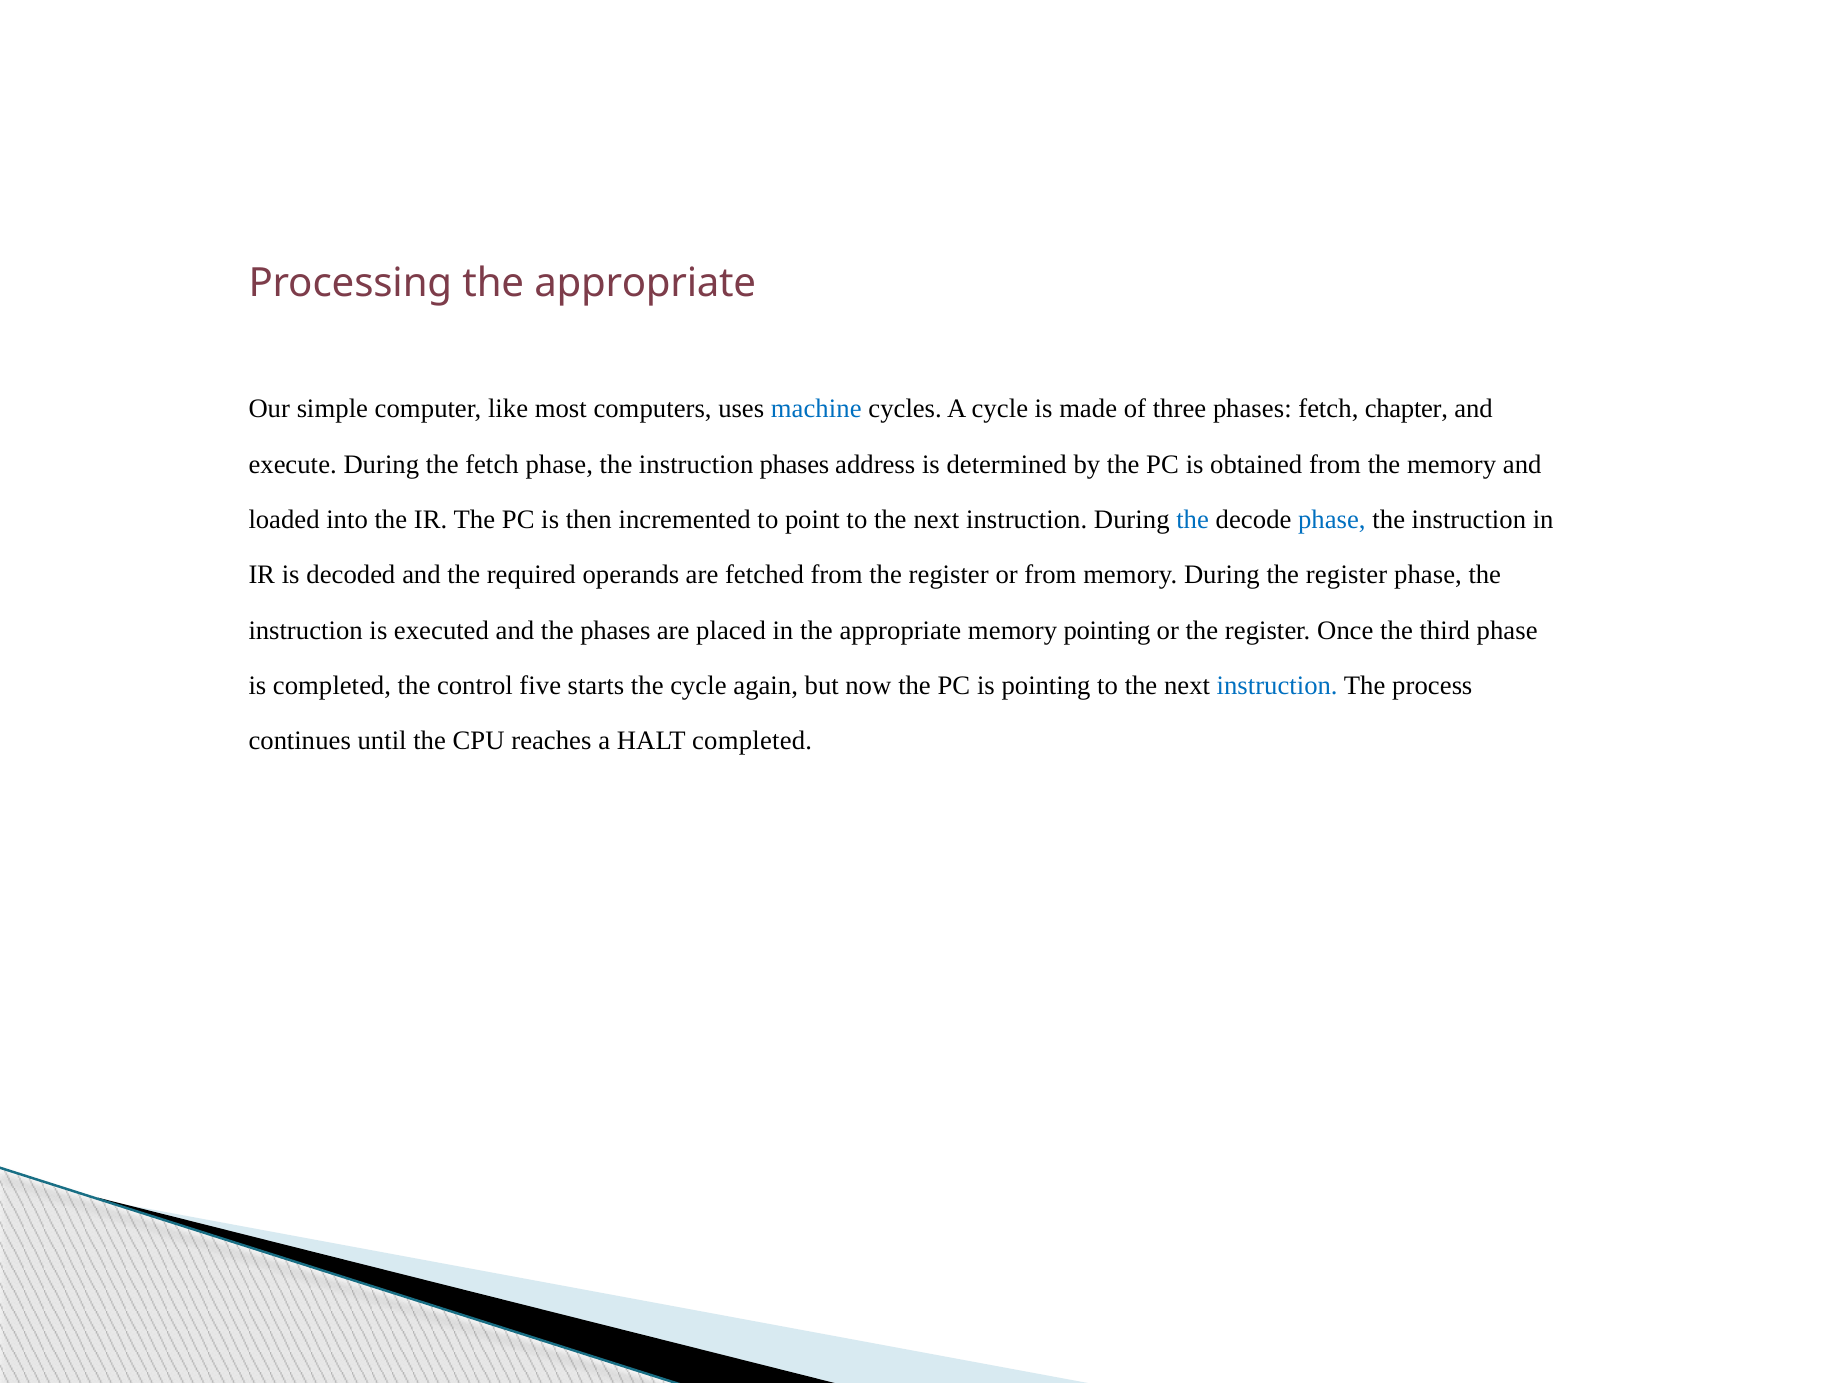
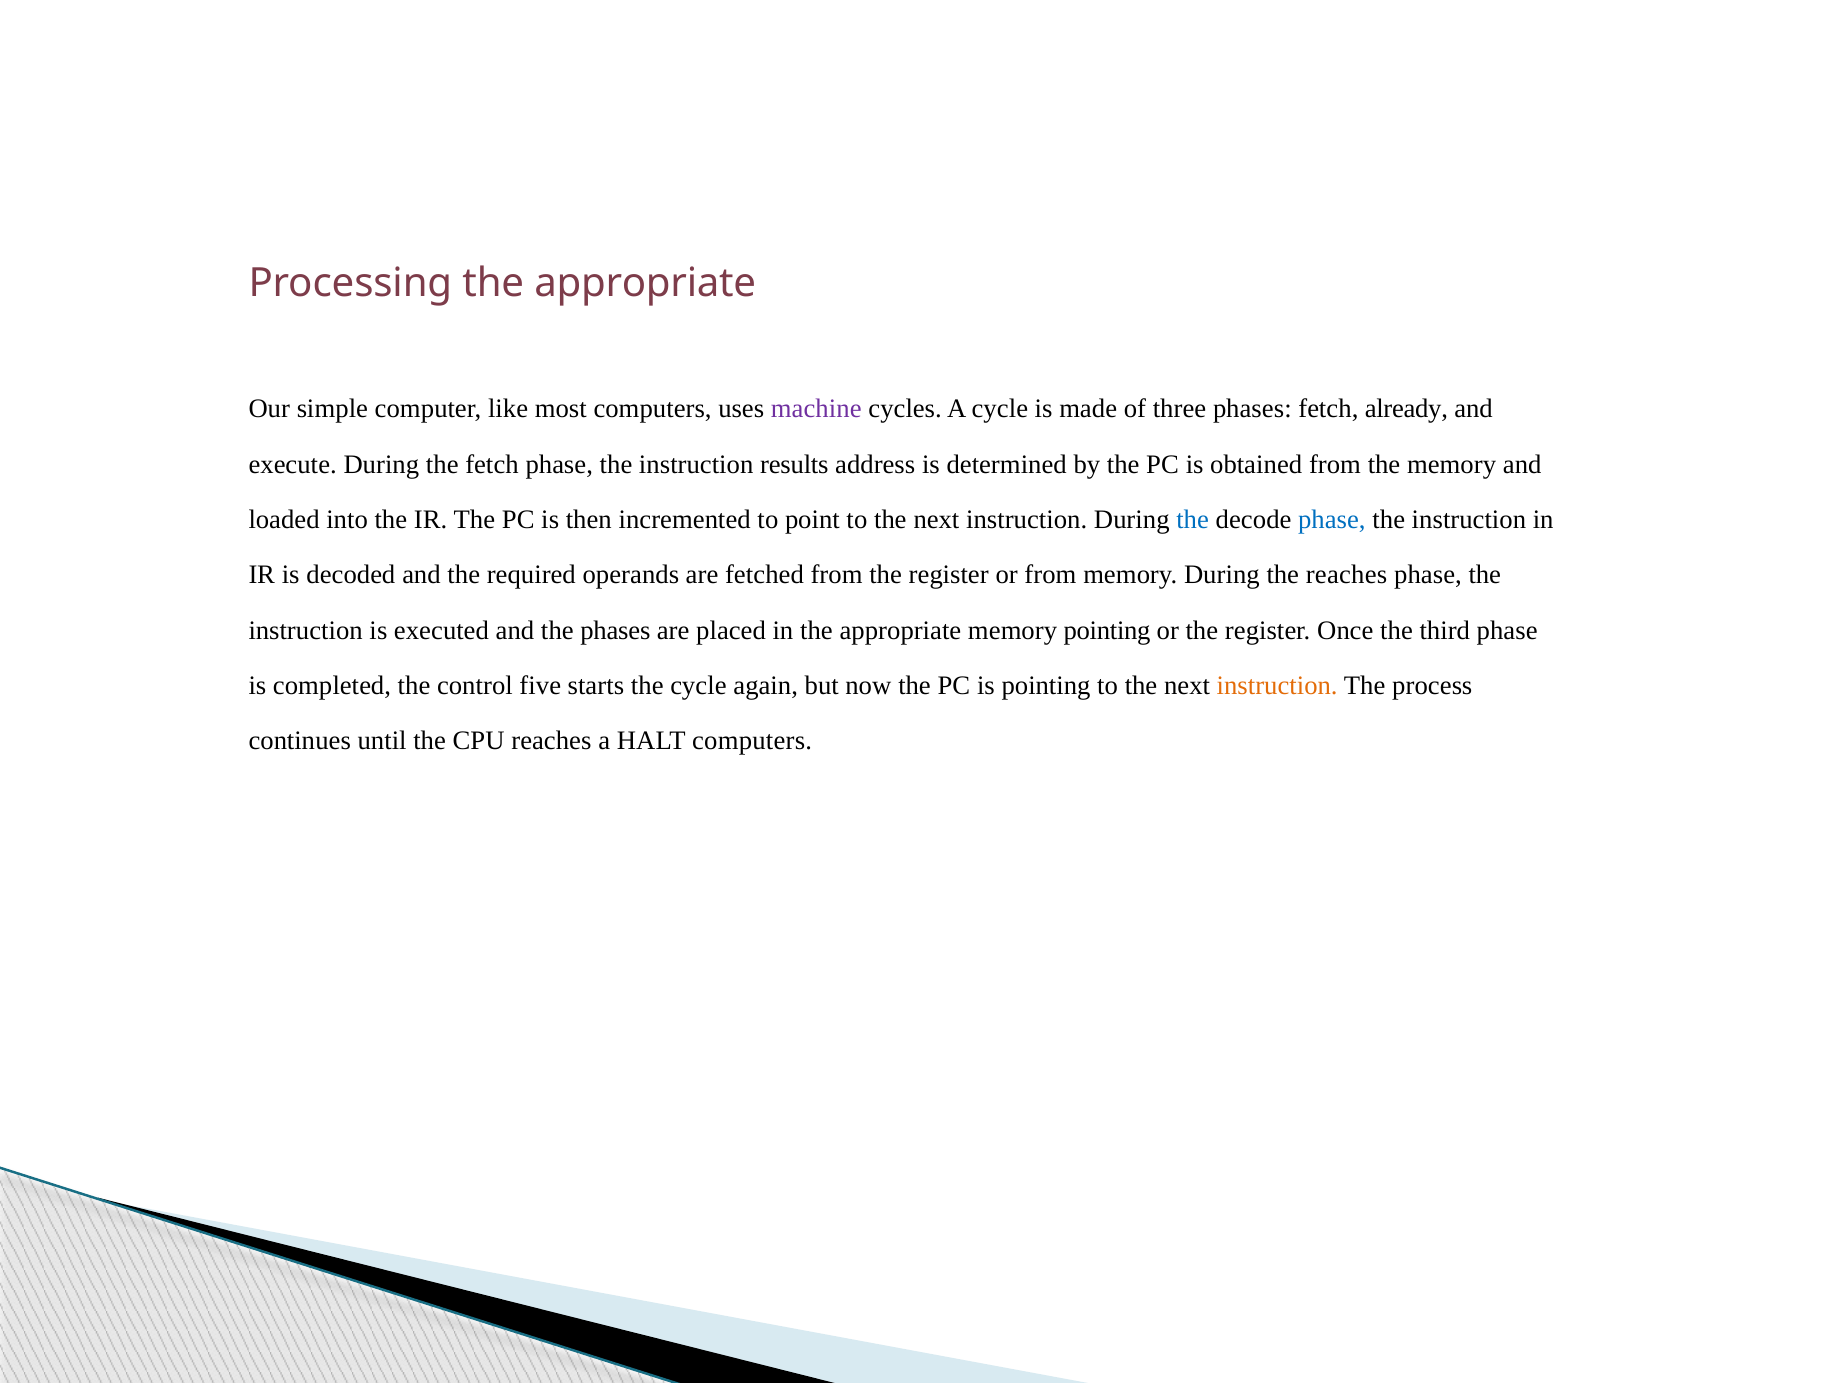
machine colour: blue -> purple (816, 409)
chapter: chapter -> already (1406, 409)
instruction phases: phases -> results (794, 464)
During the register: register -> reaches (1347, 575)
instruction colour: blue -> orange (1277, 686)
HALT completed: completed -> computers (752, 741)
